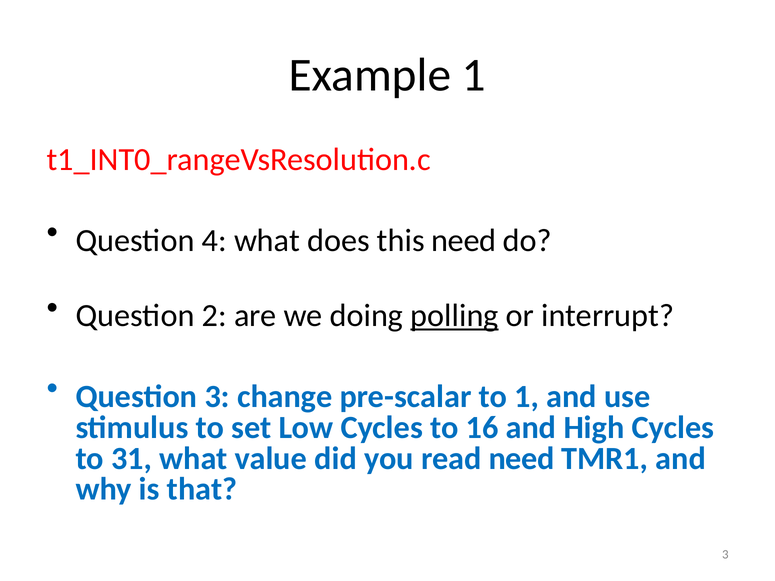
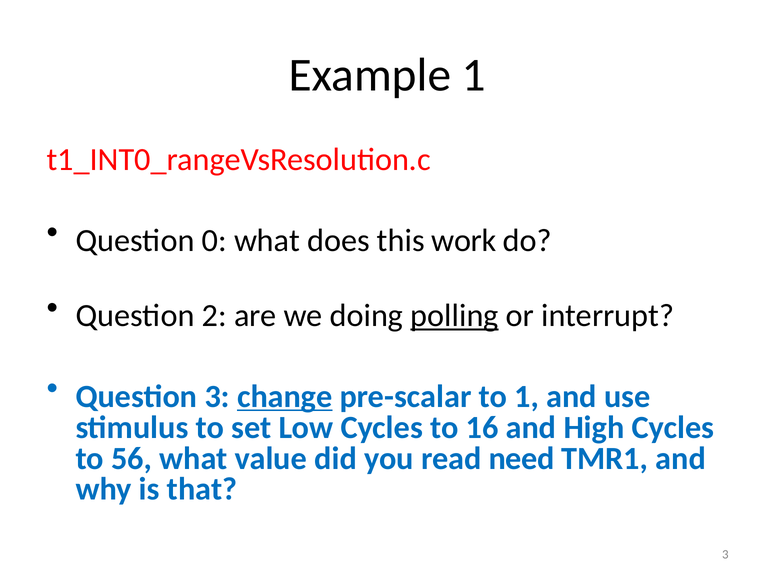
4: 4 -> 0 (214, 241)
this need: need -> work (464, 241)
change underline: none -> present (285, 397)
31: 31 -> 56 (132, 459)
